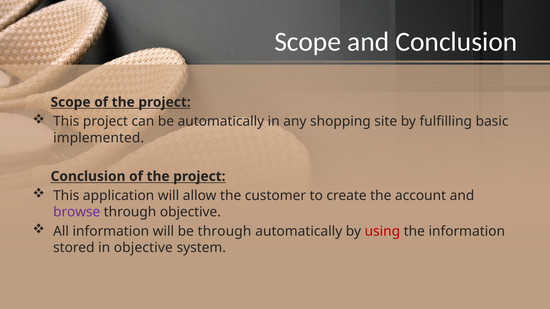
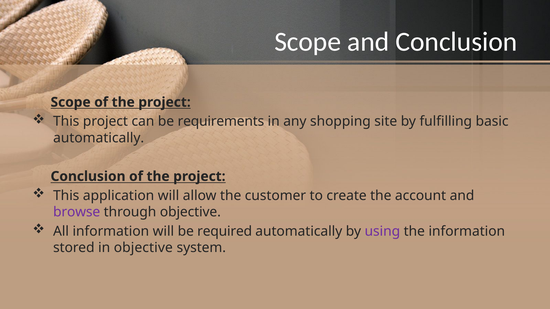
be automatically: automatically -> requirements (221, 122)
implemented: implemented -> automatically (99, 138)
be through: through -> required (225, 232)
using colour: red -> purple (382, 232)
